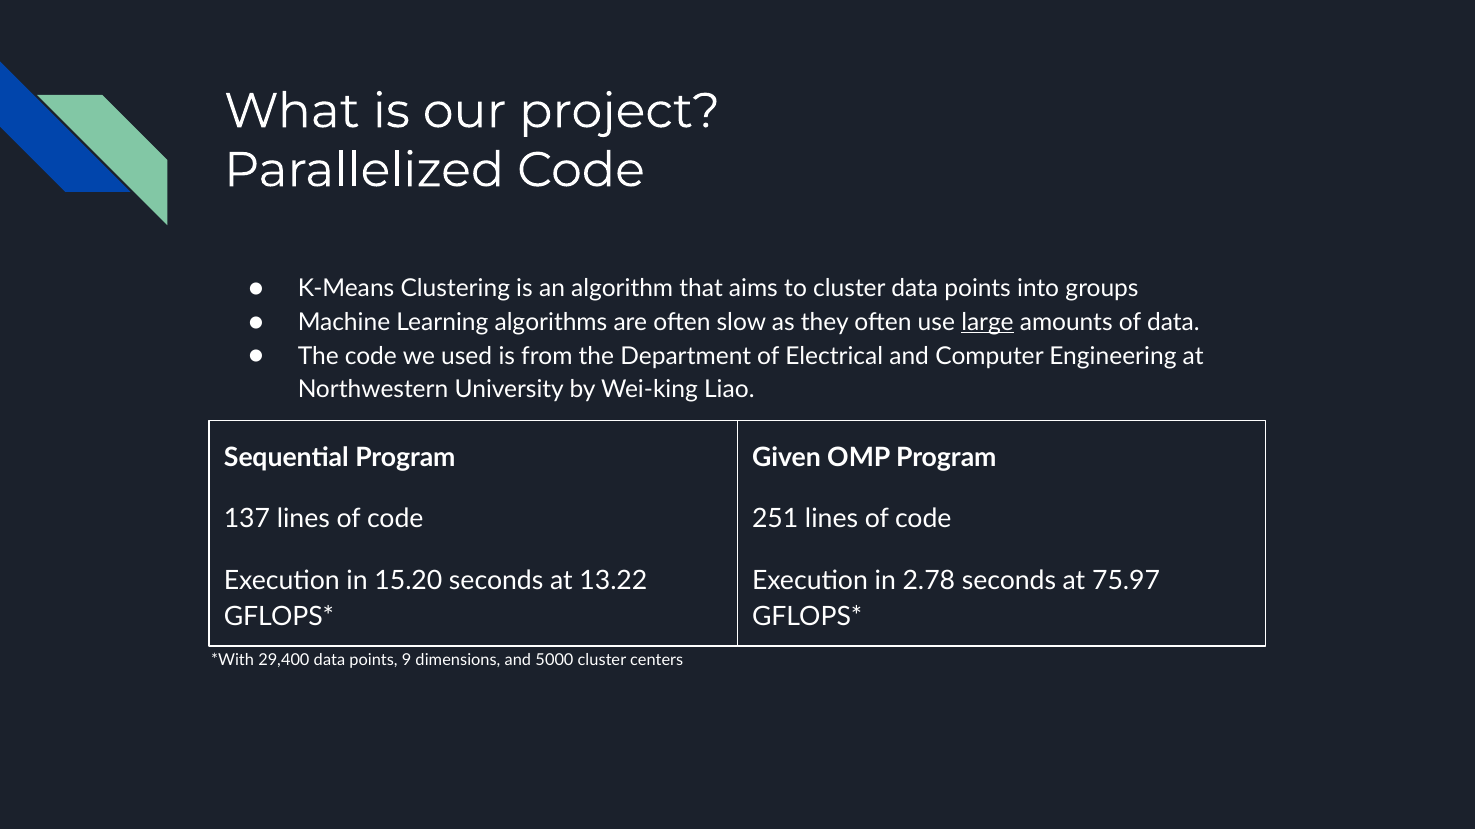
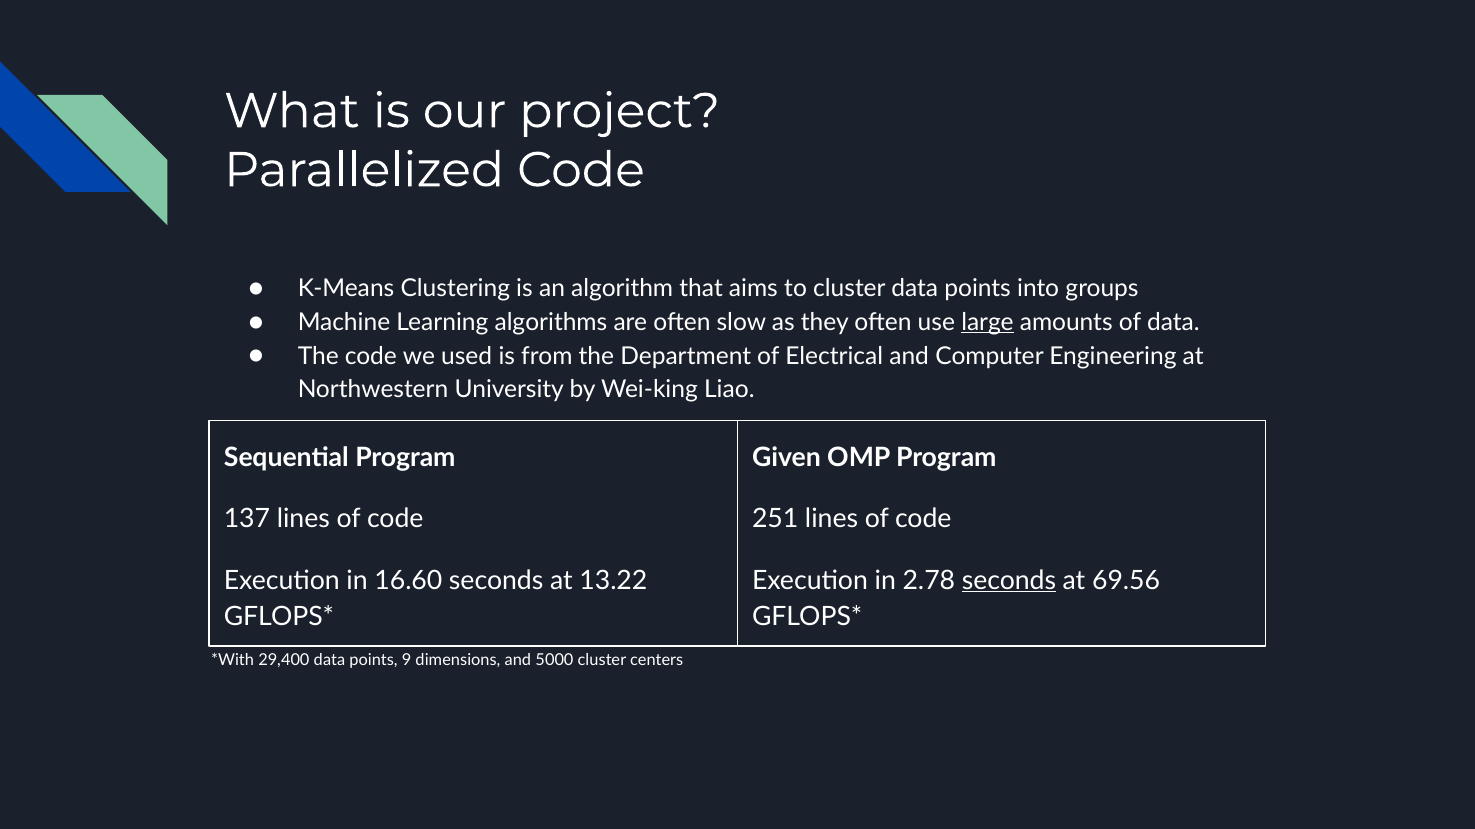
15.20: 15.20 -> 16.60 (408, 581)
seconds underline: none -> present (1009, 581)
75.97: 75.97 -> 69.56 (1126, 581)
